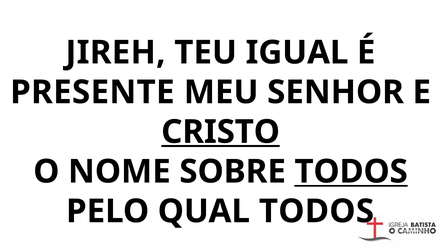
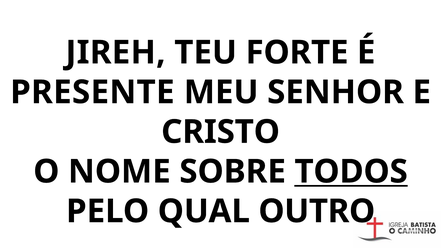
IGUAL: IGUAL -> FORTE (297, 53)
CRISTO underline: present -> none (221, 132)
QUAL TODOS: TODOS -> OUTRO (317, 211)
